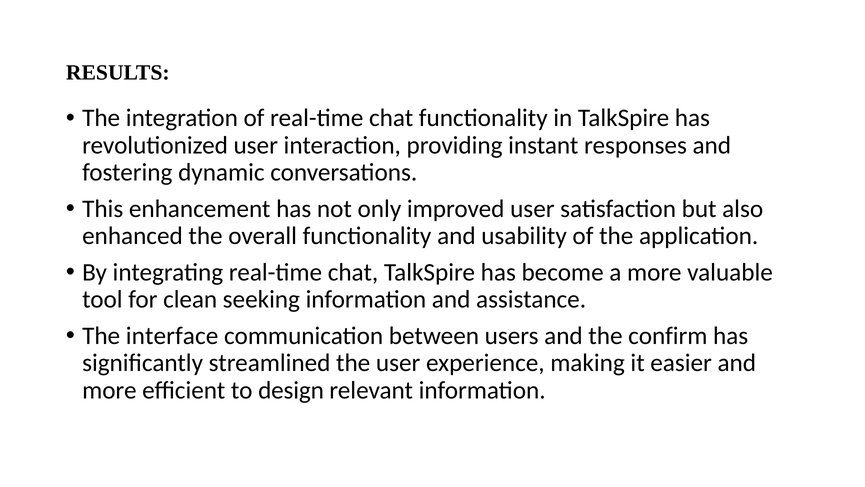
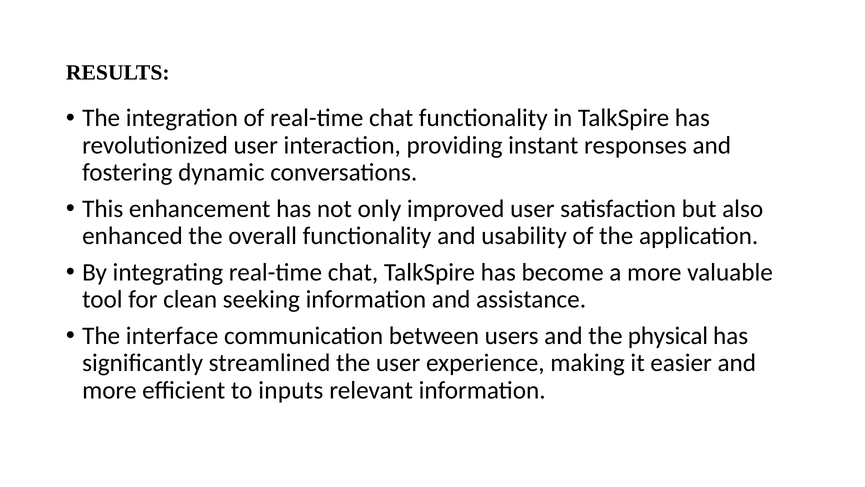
confirm: confirm -> physical (668, 336)
design: design -> inputs (291, 390)
